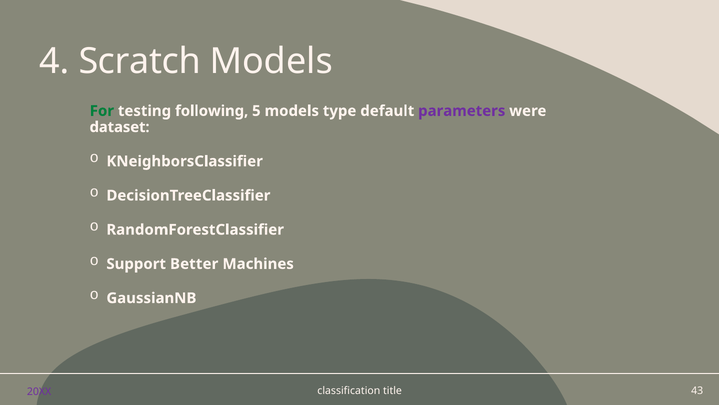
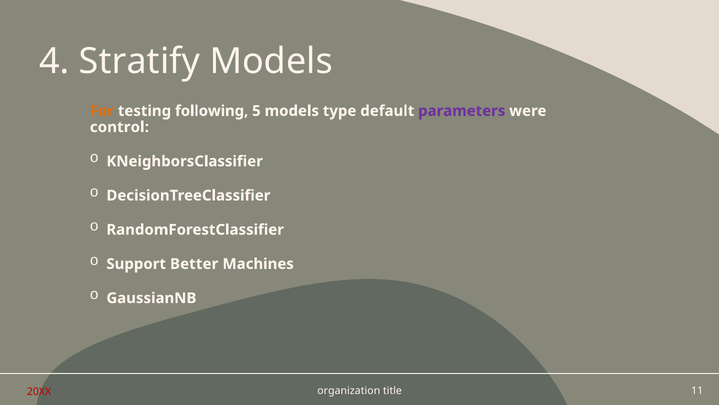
Scratch: Scratch -> Stratify (140, 61)
For colour: green -> orange (102, 111)
dataset: dataset -> control (119, 127)
classification: classification -> organization (349, 390)
43: 43 -> 11 (697, 390)
20XX colour: purple -> red (39, 391)
